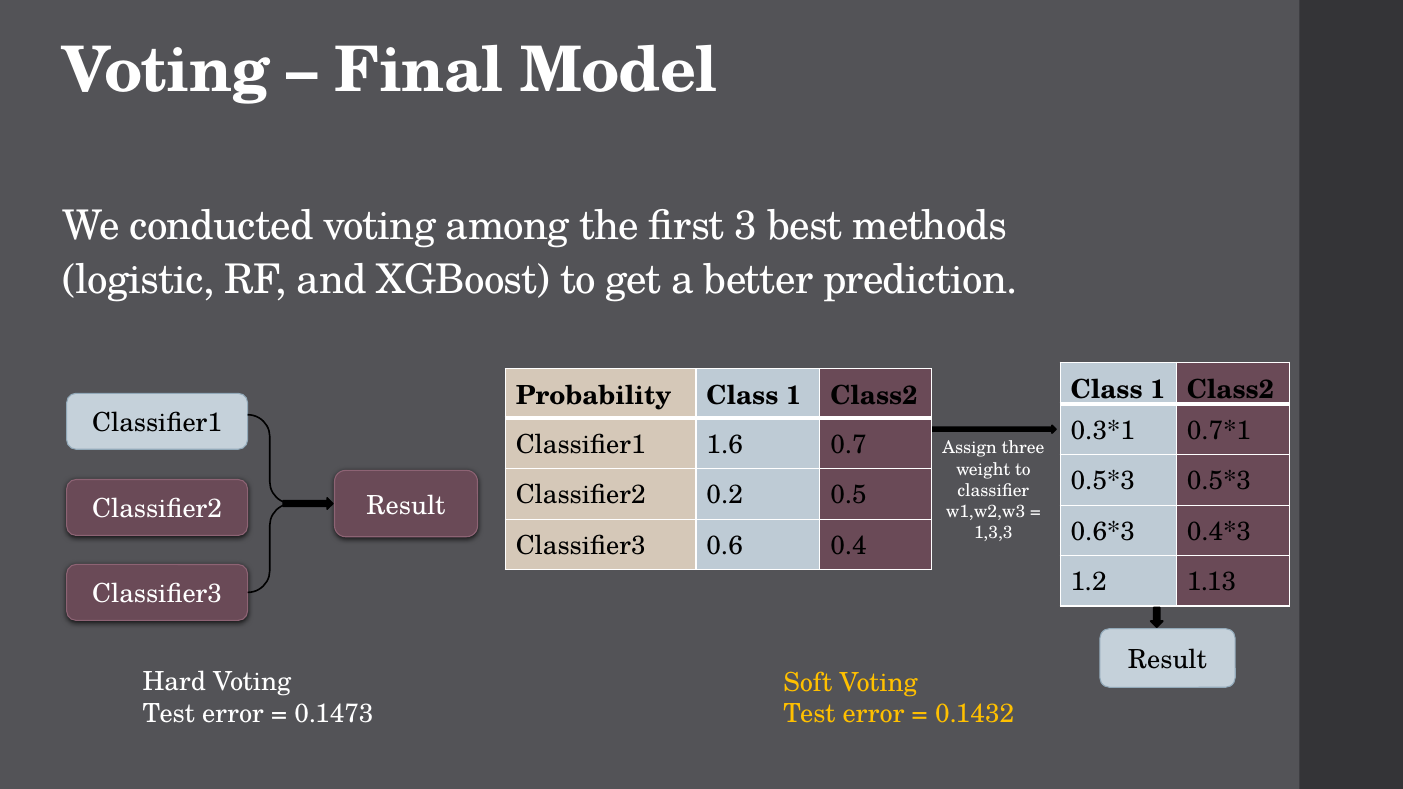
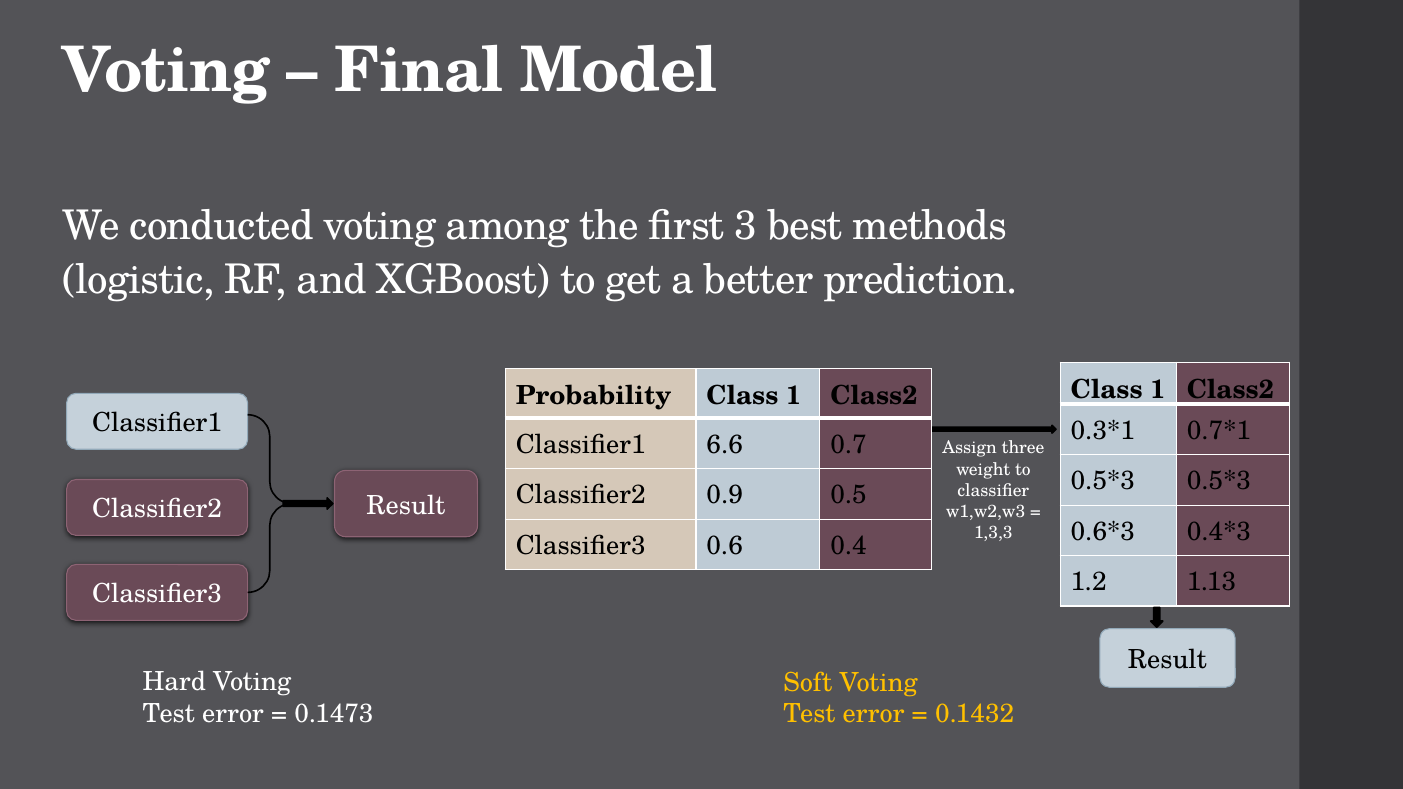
1.6: 1.6 -> 6.6 (725, 445)
0.2: 0.2 -> 0.9 (725, 495)
